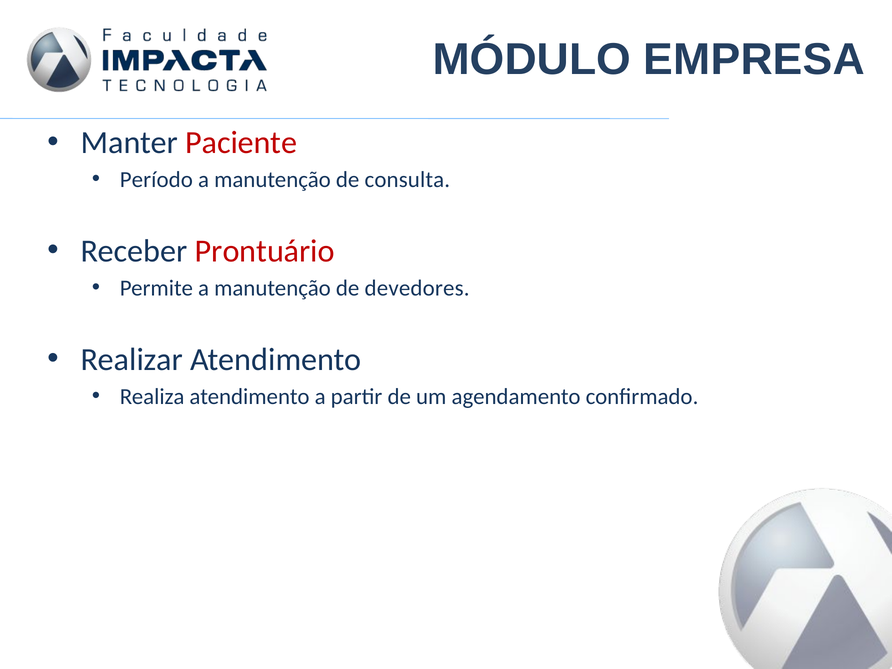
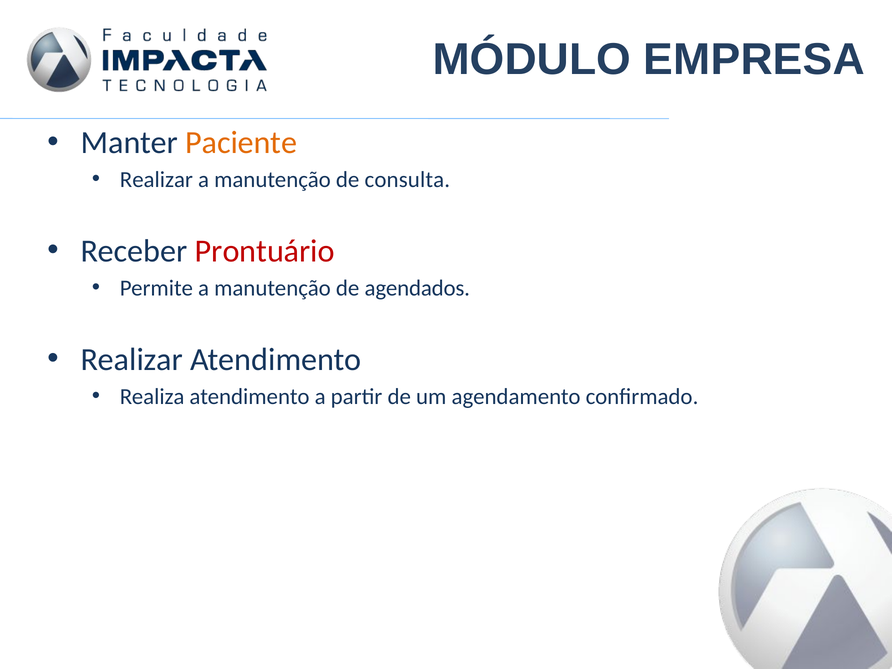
Paciente colour: red -> orange (241, 143)
Período: Período -> Realizar (156, 180)
devedores: devedores -> agendados (417, 288)
